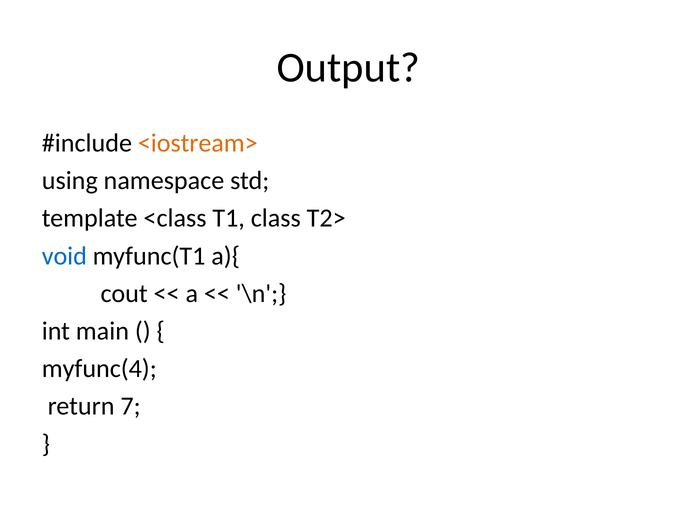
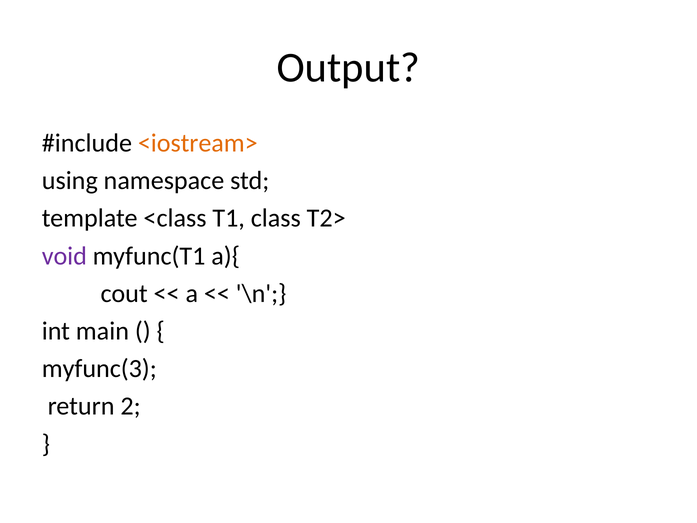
void colour: blue -> purple (64, 256)
myfunc(4: myfunc(4 -> myfunc(3 (99, 369)
7: 7 -> 2 (131, 406)
